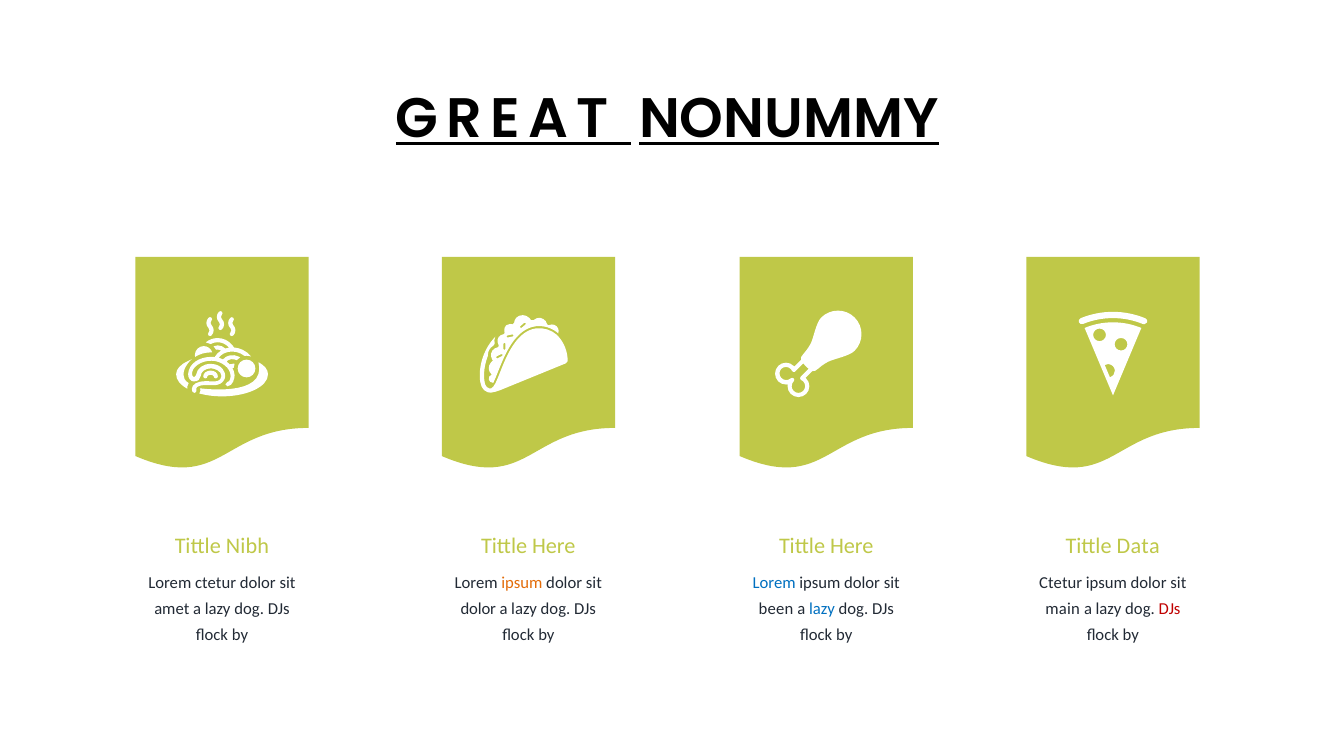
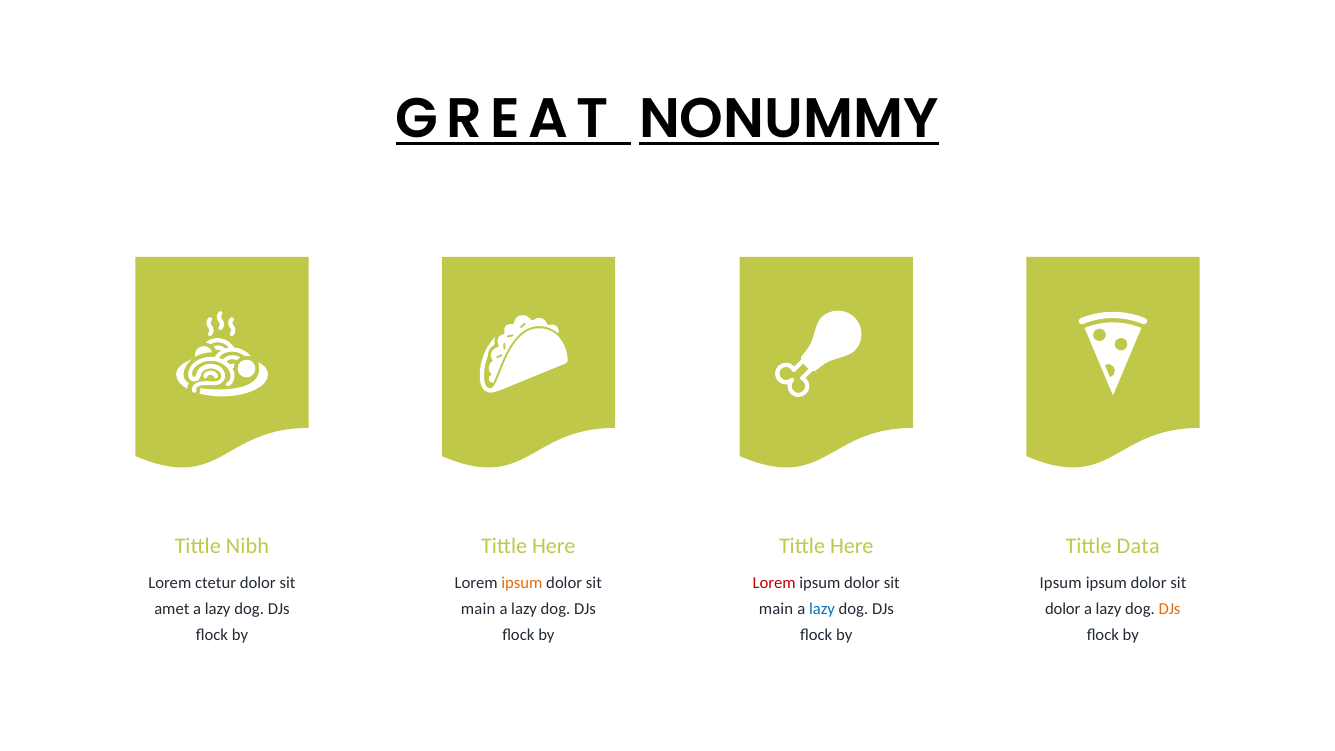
Lorem colour: blue -> red (774, 583)
Ctetur: Ctetur -> Ipsum (1061, 583)
dolor: dolor -> main (478, 609)
been: been -> main (776, 609)
main: main -> dolor (1063, 609)
DJs colour: red -> orange (1170, 609)
